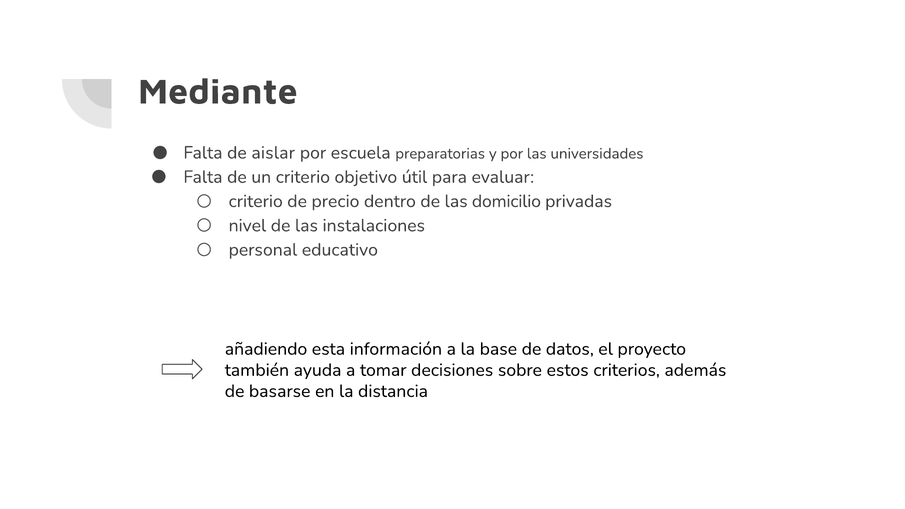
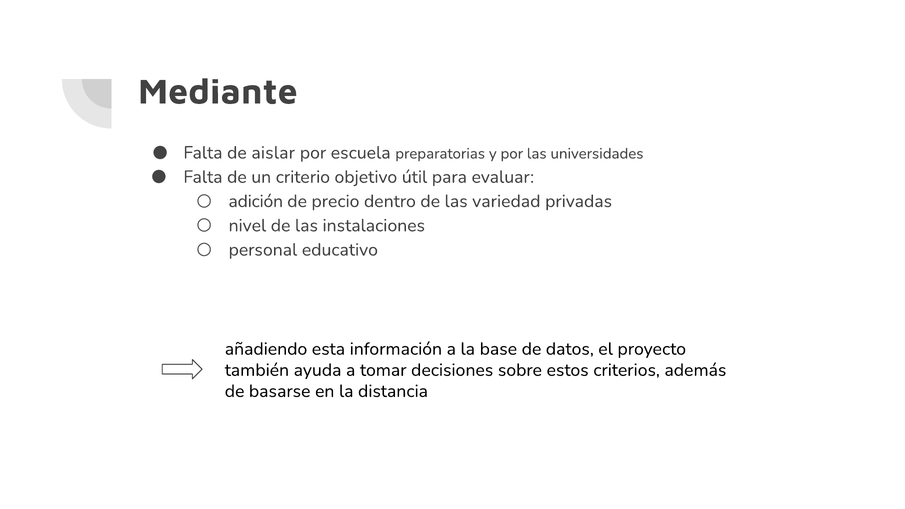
criterio: criterio -> adición (256, 201)
domicilio: domicilio -> variedad (506, 201)
